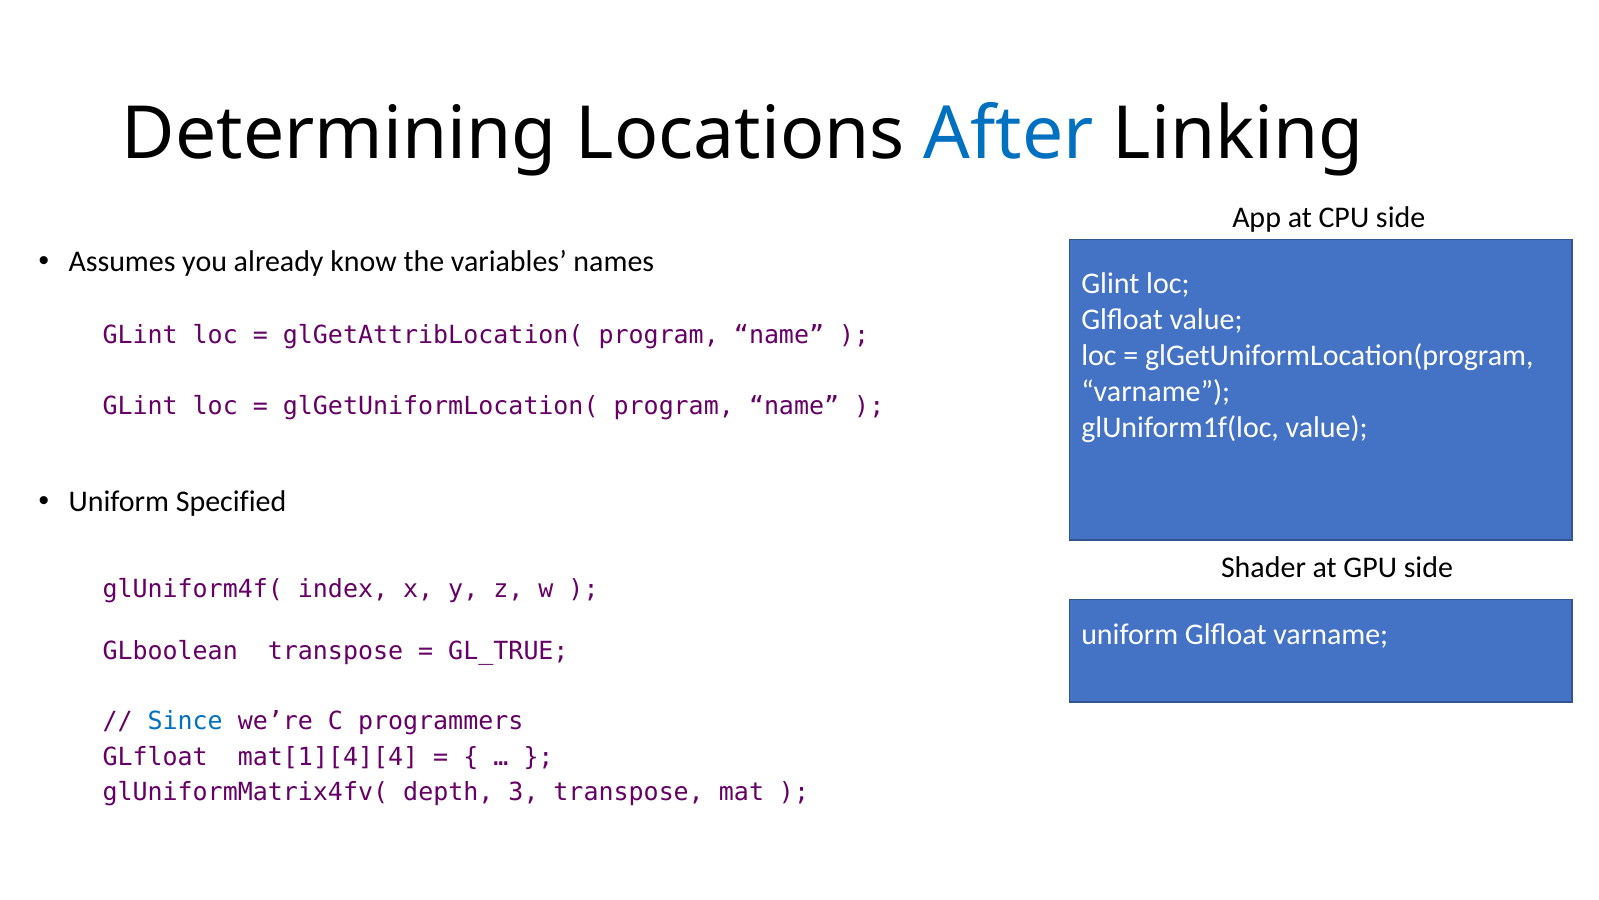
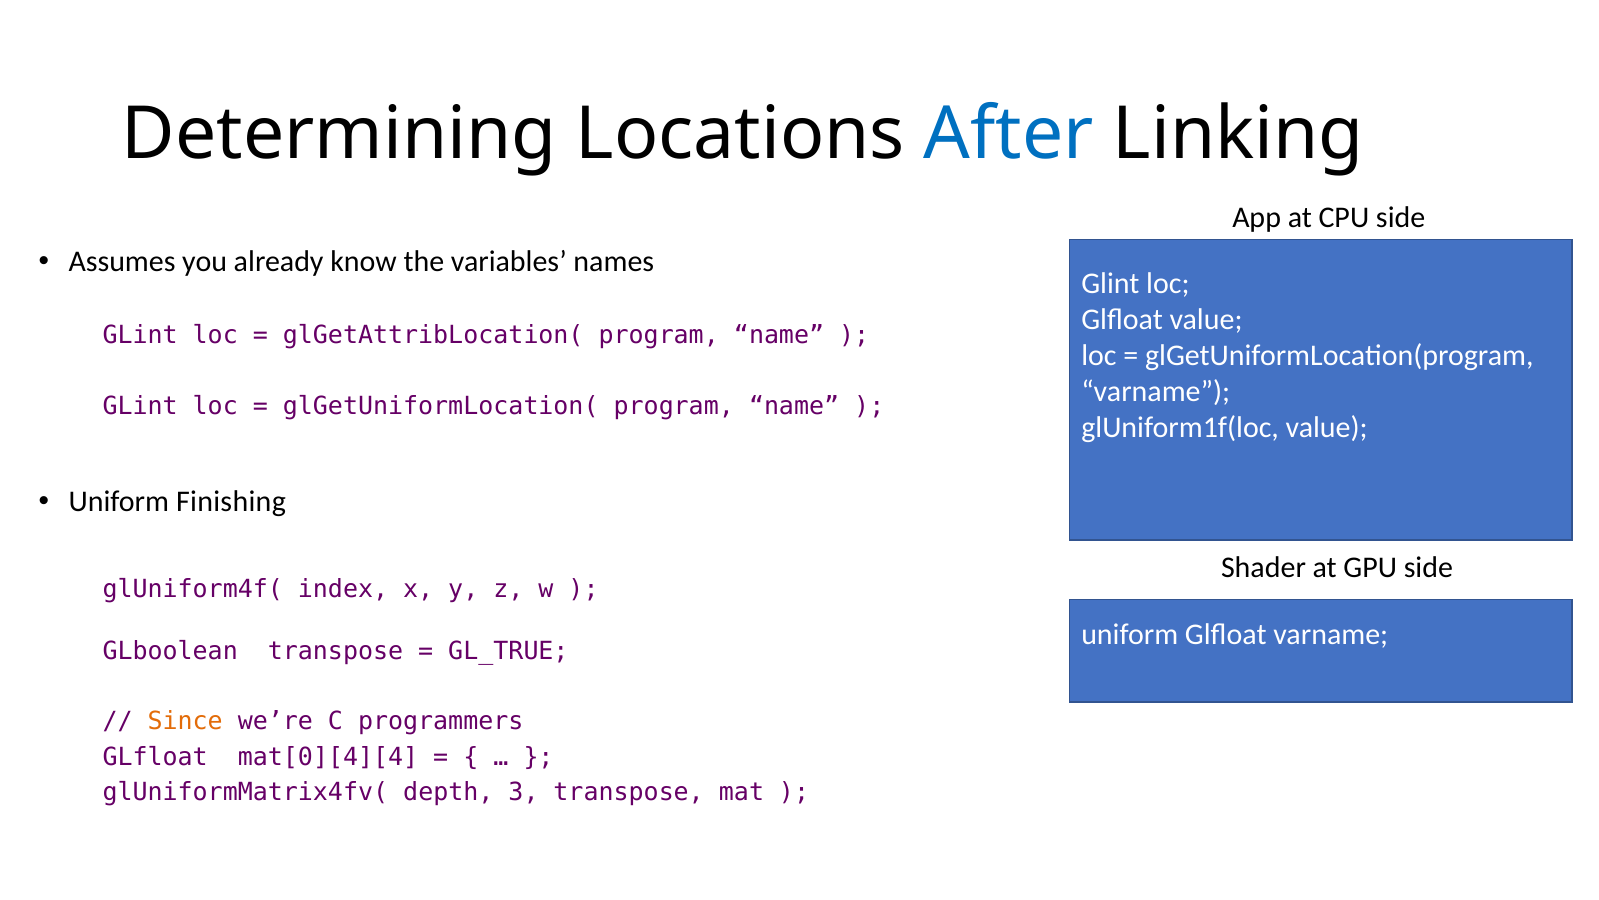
Specified: Specified -> Finishing (231, 501)
Since colour: blue -> orange (185, 721)
mat[1][4][4: mat[1][4][4 -> mat[0][4][4 (328, 757)
